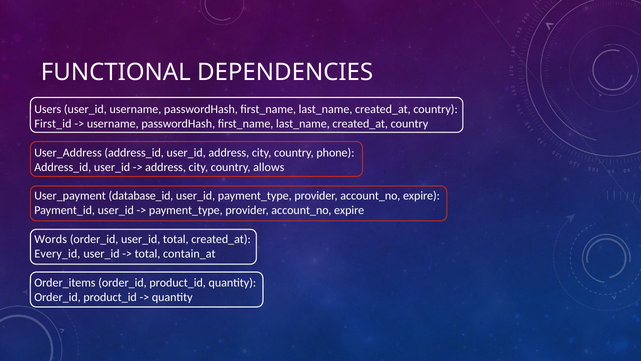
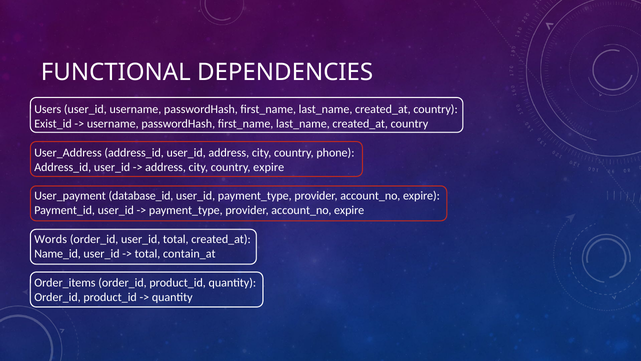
First_id: First_id -> Exist_id (53, 124)
country allows: allows -> expire (269, 167)
Every_id: Every_id -> Name_id (58, 253)
